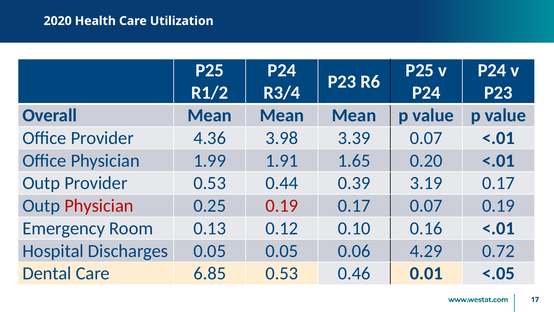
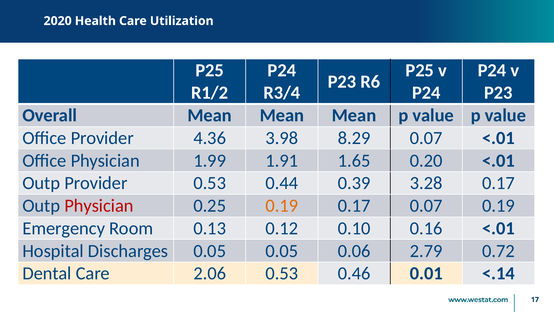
3.39: 3.39 -> 8.29 (354, 138)
3.19: 3.19 -> 3.28 (426, 183)
0.19 colour: red -> orange (282, 206)
4.29: 4.29 -> 2.79 (426, 251)
6.85: 6.85 -> 2.06 (210, 273)
<.05: <.05 -> <.14 (498, 273)
